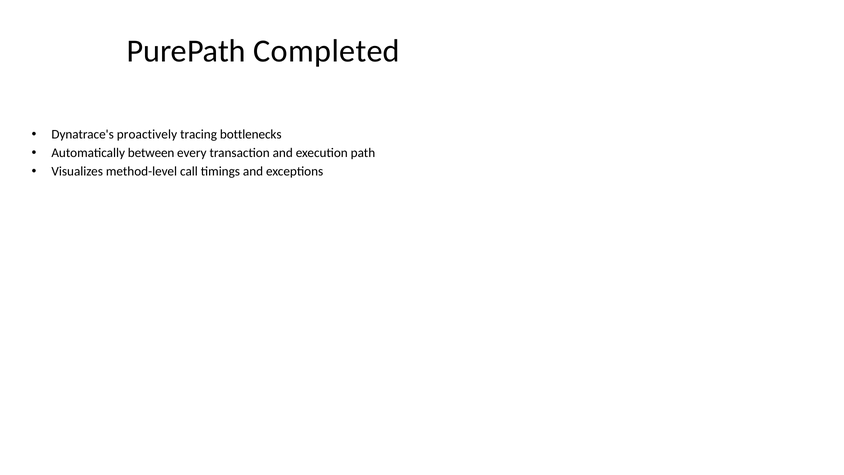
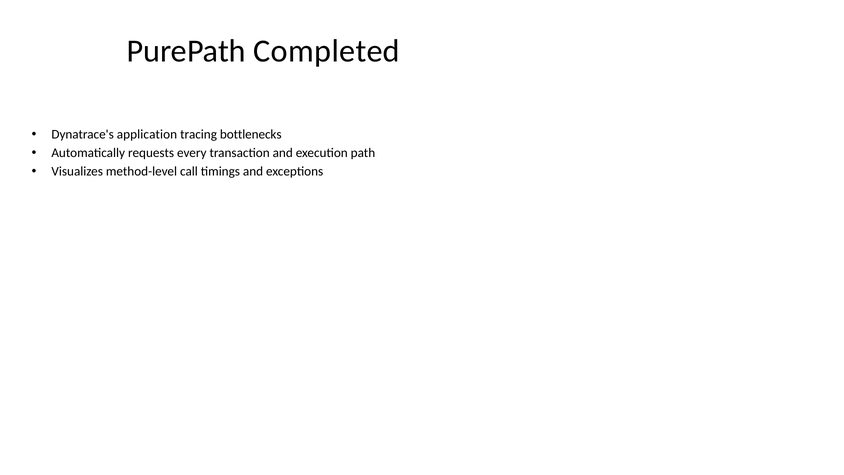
proactively: proactively -> application (147, 135)
between: between -> requests (151, 153)
